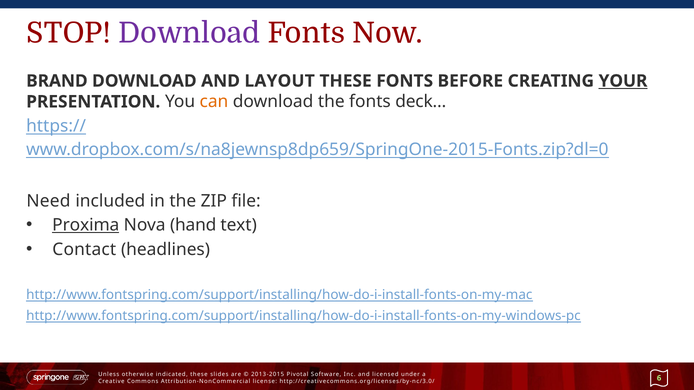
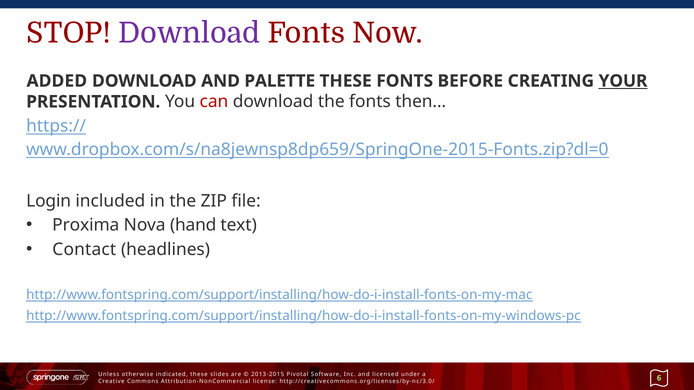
BRAND: BRAND -> ADDED (57, 81)
LAYOUT: LAYOUT -> PALETTE (280, 81)
can colour: orange -> red (214, 102)
deck…: deck… -> then… (421, 102)
Need: Need -> Login (49, 201)
Proxima underline: present -> none (86, 225)
